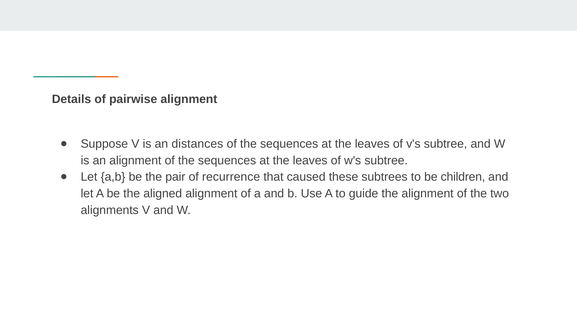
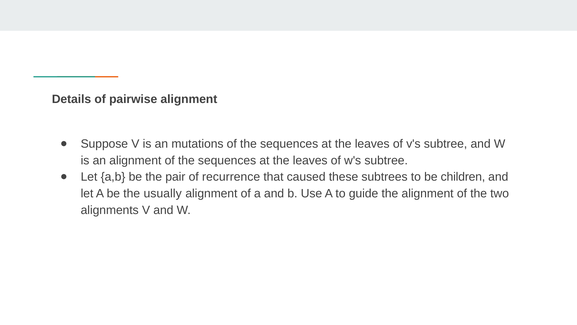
distances: distances -> mutations (197, 144)
aligned: aligned -> usually (163, 193)
